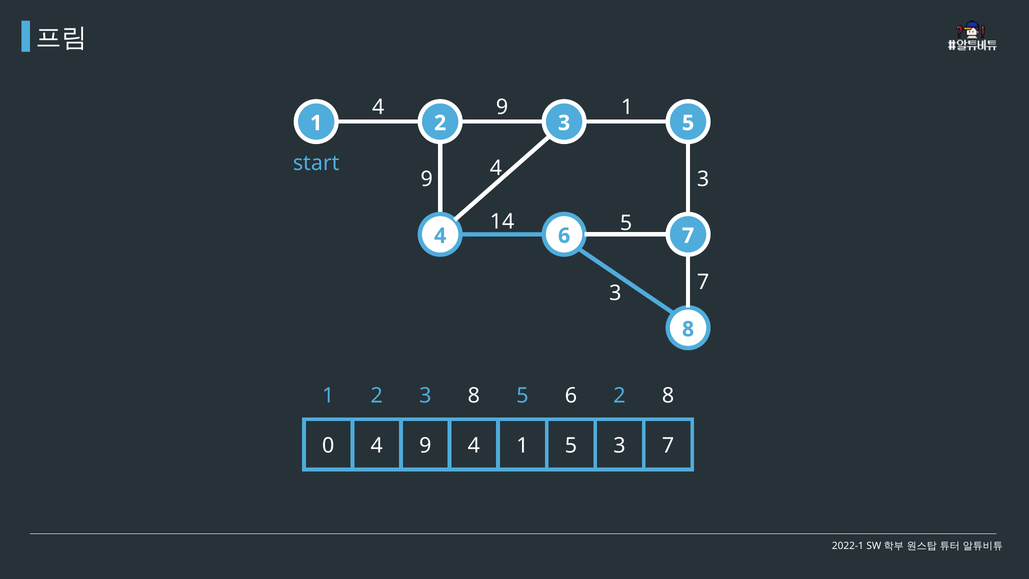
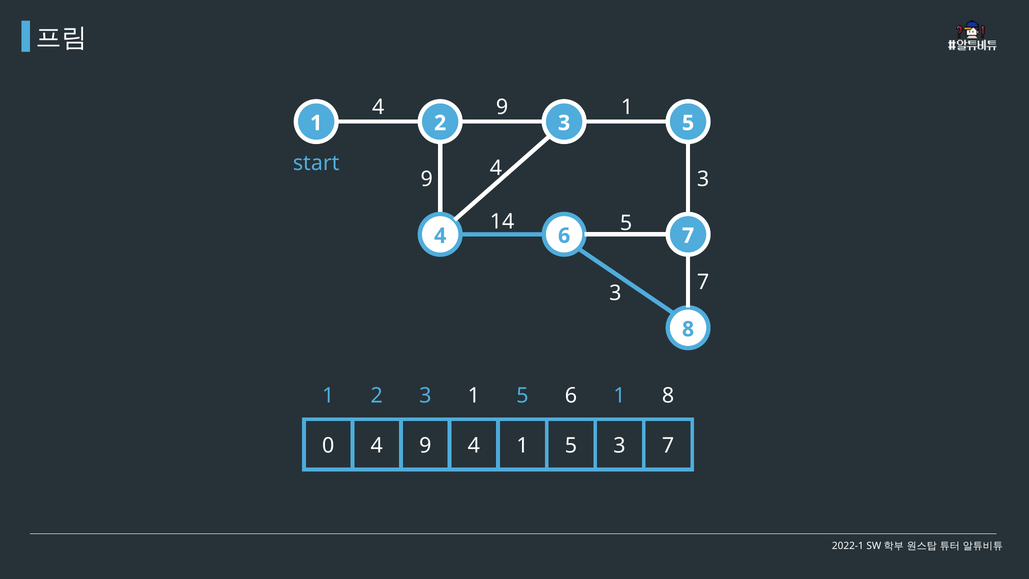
3 8: 8 -> 1 (474, 396)
6 2: 2 -> 1 (619, 396)
